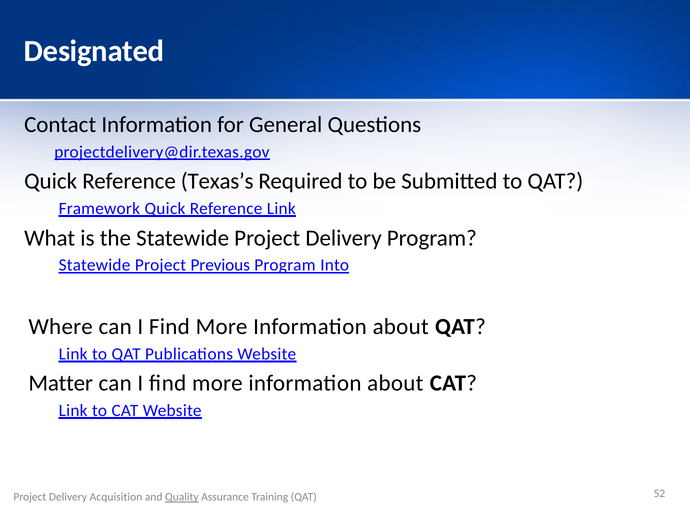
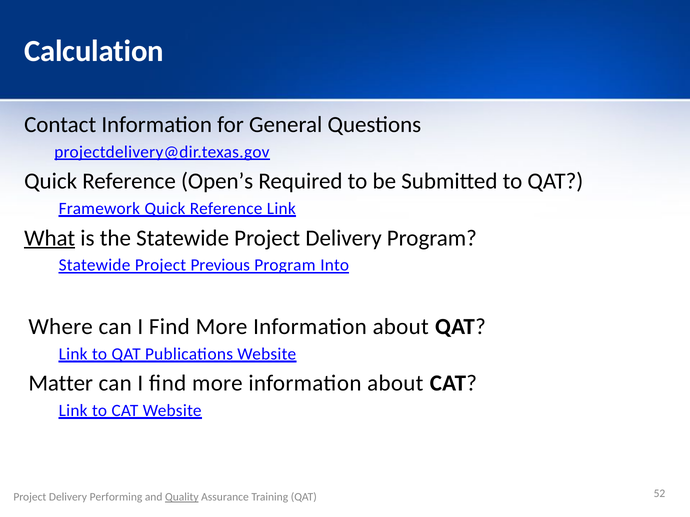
Designated: Designated -> Calculation (94, 51)
Texas’s: Texas’s -> Open’s (217, 182)
What underline: none -> present (50, 238)
Acquisition: Acquisition -> Performing (116, 498)
